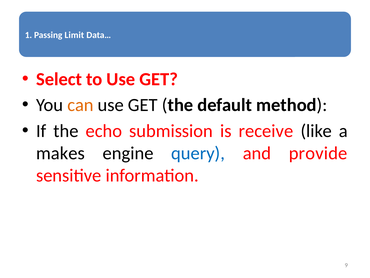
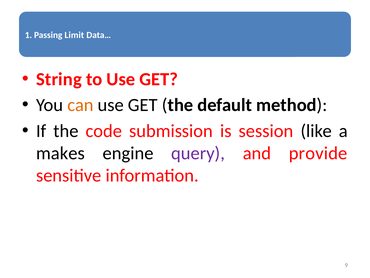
Select: Select -> String (59, 79)
echo: echo -> code (104, 131)
receive: receive -> session (266, 131)
query colour: blue -> purple (198, 153)
